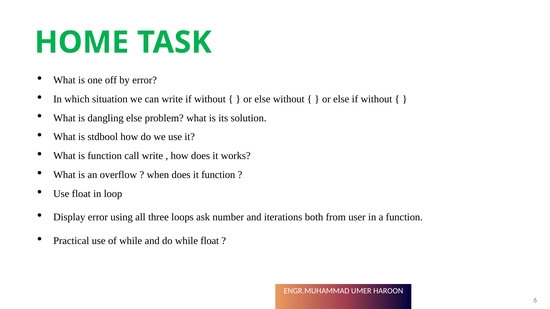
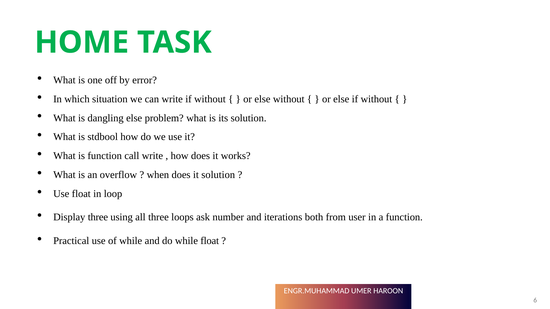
it function: function -> solution (218, 175)
Display error: error -> three (98, 218)
